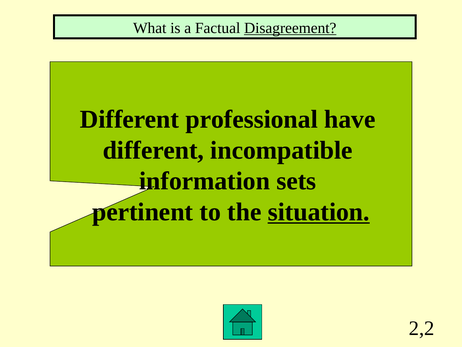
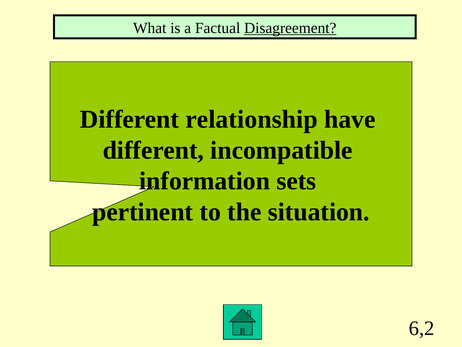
professional: professional -> relationship (252, 119)
situation underline: present -> none (319, 212)
2,2: 2,2 -> 6,2 (422, 328)
